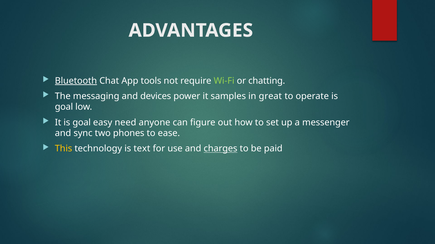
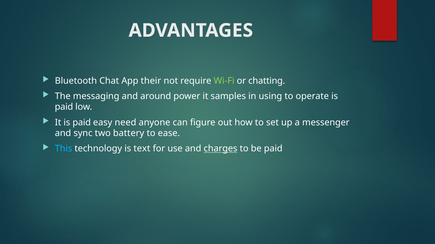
Bluetooth underline: present -> none (76, 81)
tools: tools -> their (151, 81)
devices: devices -> around (156, 96)
great: great -> using (270, 96)
goal: goal -> paid (64, 107)
It is goal: goal -> paid (82, 123)
phones: phones -> battery (129, 134)
This colour: yellow -> light blue (64, 149)
